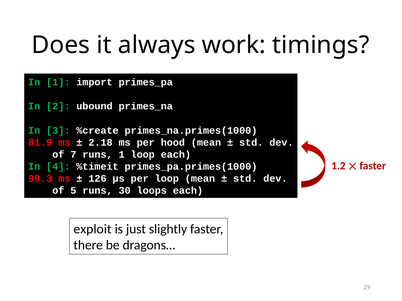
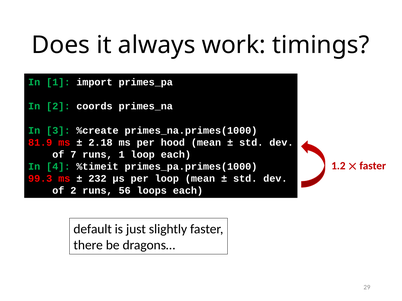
ubound: ubound -> coords (94, 107)
126: 126 -> 232 (97, 179)
of 5: 5 -> 2 (73, 191)
30: 30 -> 56 (125, 191)
exploit: exploit -> default (93, 229)
